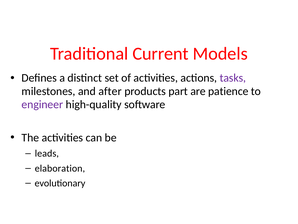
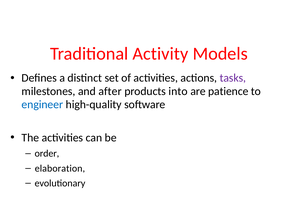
Current: Current -> Activity (160, 54)
part: part -> into (178, 91)
engineer colour: purple -> blue (42, 104)
leads: leads -> order (47, 153)
